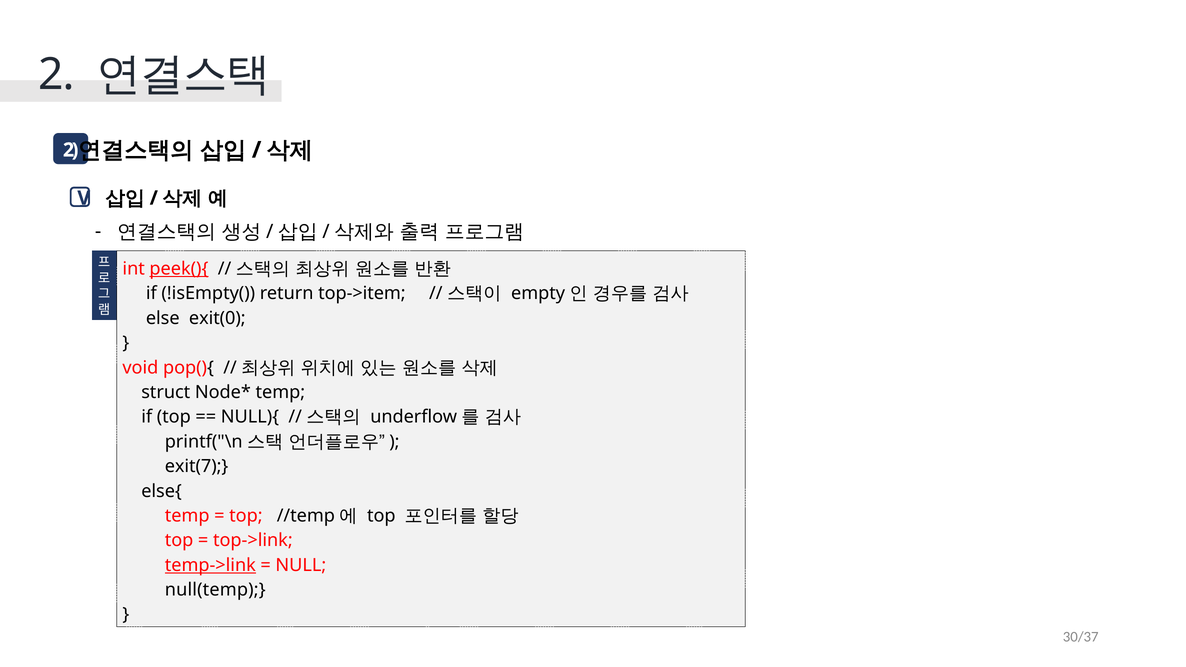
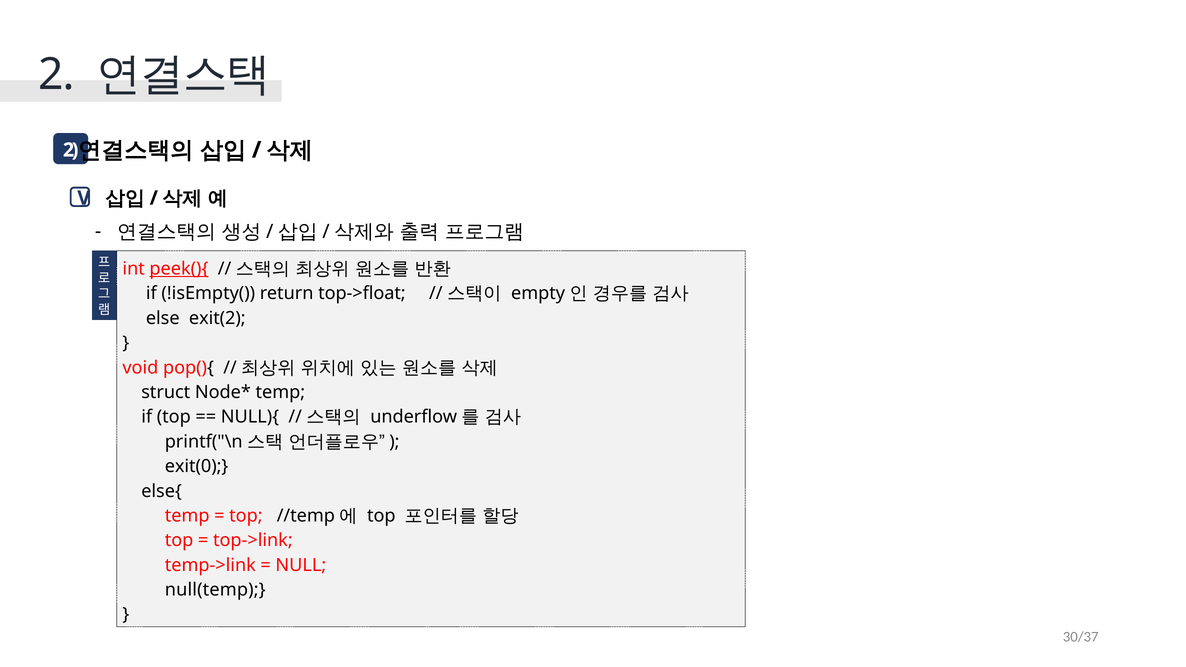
top->item: top->item -> top->float (362, 294)
exit(0: exit(0 -> exit(2 (217, 318)
exit(7: exit(7 -> exit(0 (197, 467)
temp->link underline: present -> none (210, 565)
